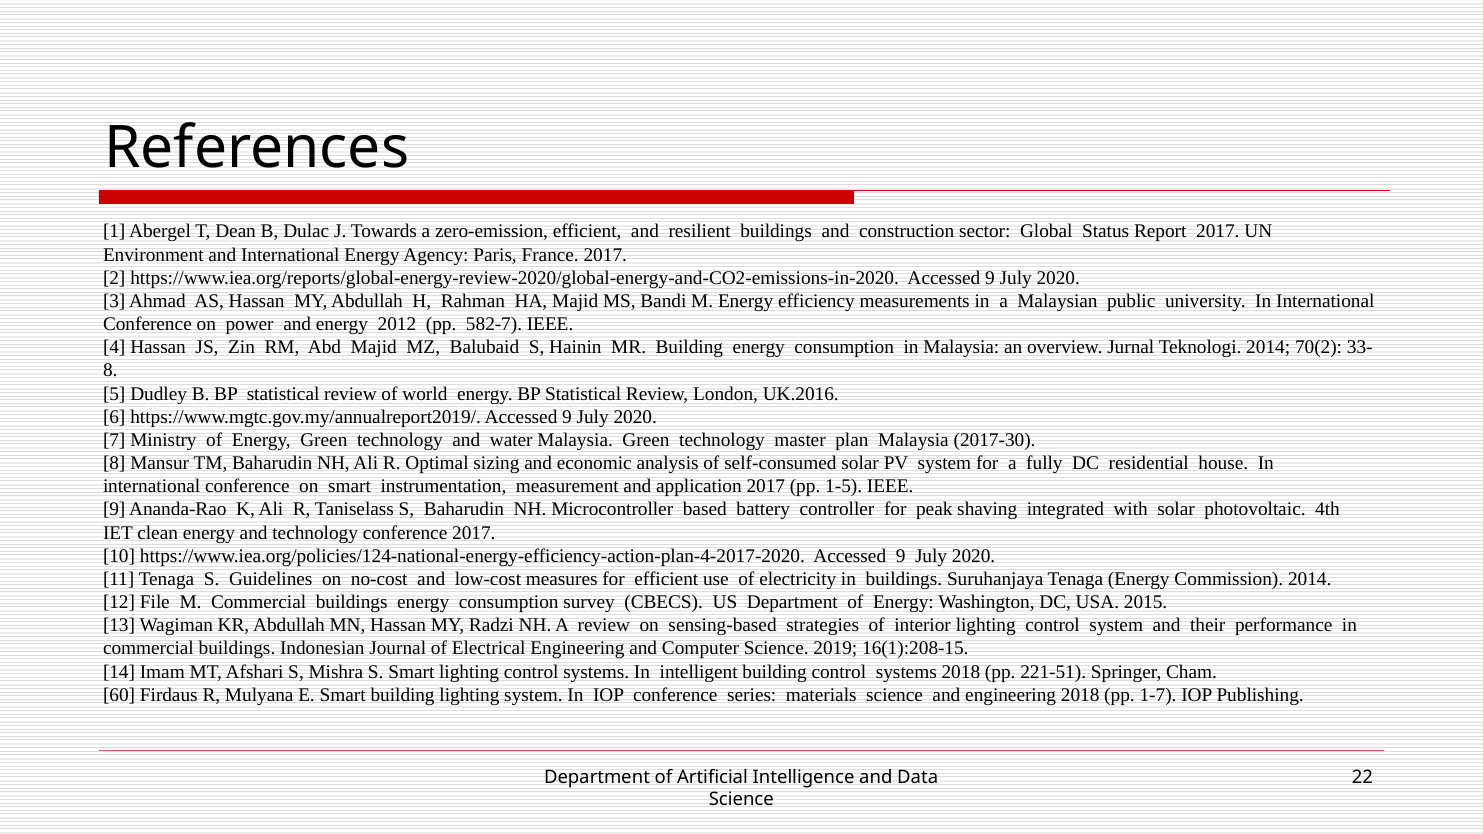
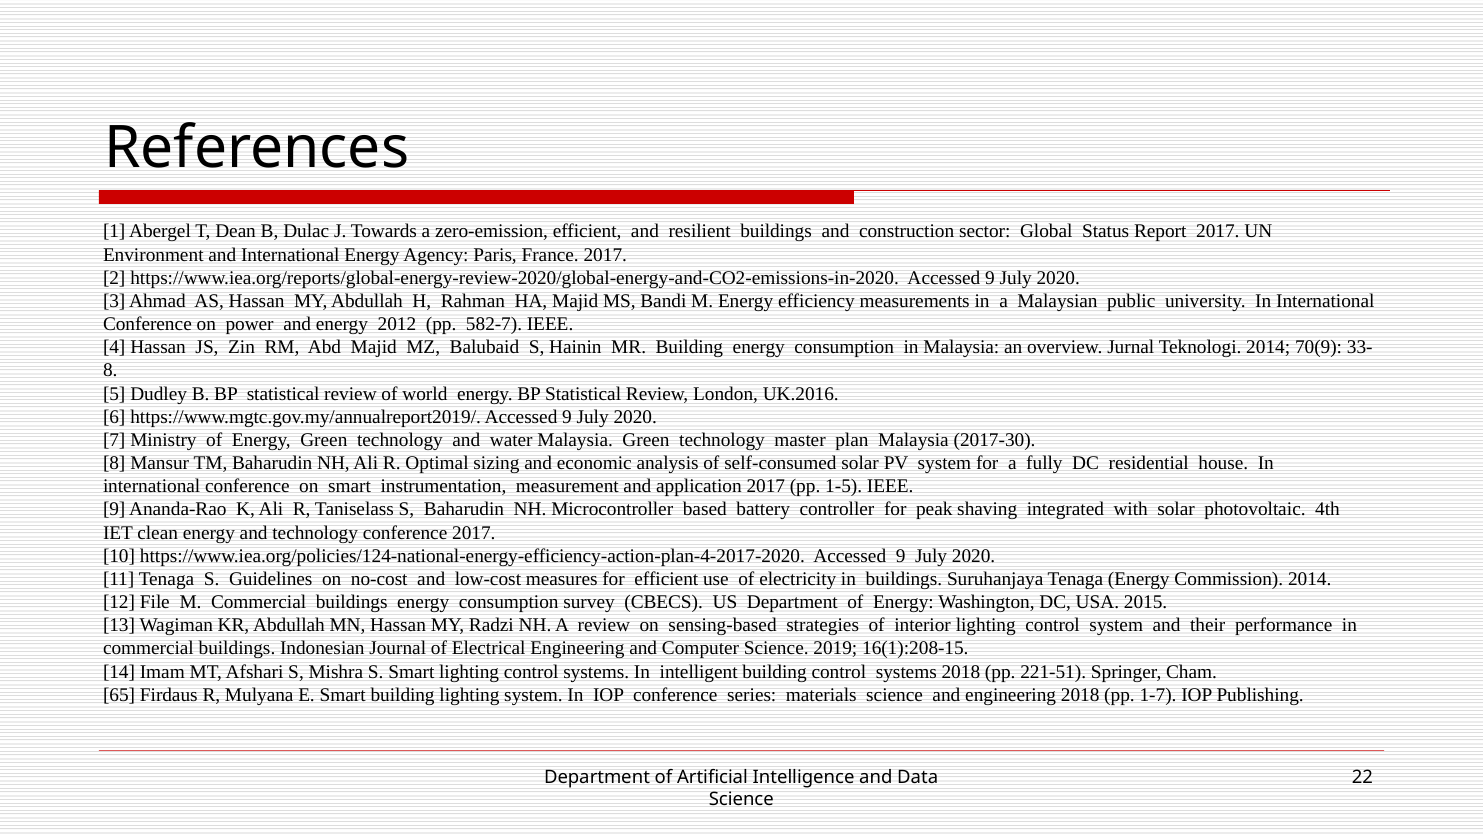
70(2: 70(2 -> 70(9 (1319, 347)
60: 60 -> 65 (119, 695)
